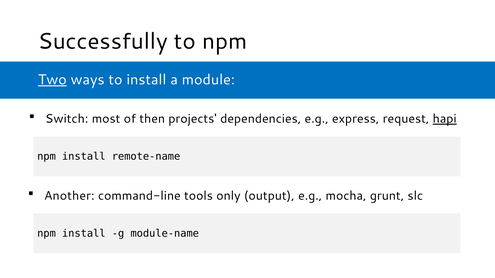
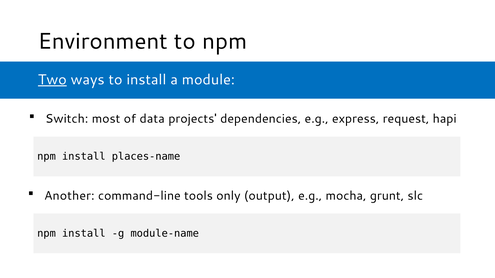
Successfully: Successfully -> Environment (103, 42)
then: then -> data (152, 119)
hapi underline: present -> none (445, 119)
remote-name: remote-name -> places-name (146, 157)
